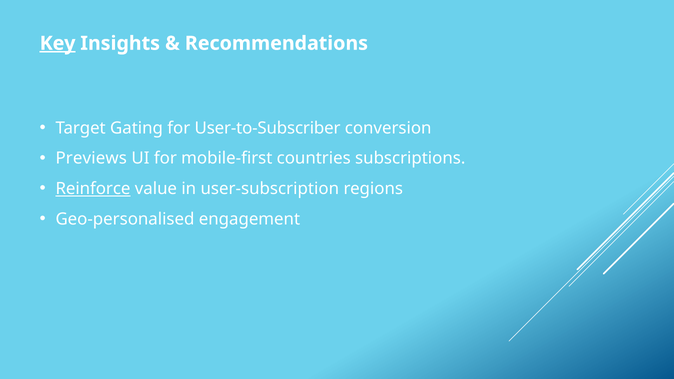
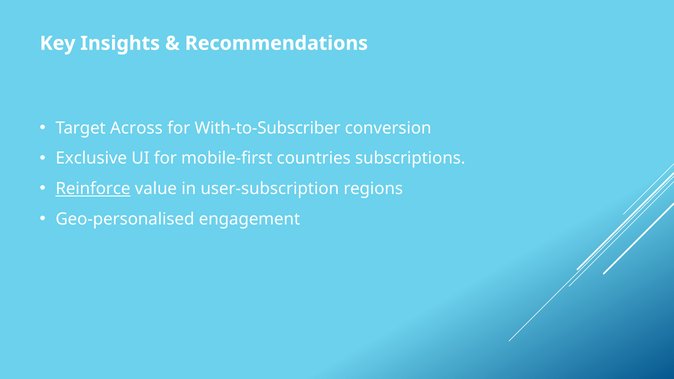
Key underline: present -> none (58, 43)
Gating: Gating -> Across (136, 128)
User-to-Subscriber: User-to-Subscriber -> With-to-Subscriber (268, 128)
Previews: Previews -> Exclusive (91, 158)
